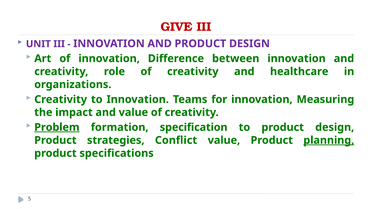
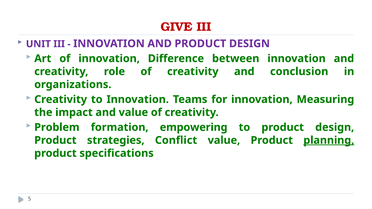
healthcare: healthcare -> conclusion (299, 72)
Problem underline: present -> none (57, 127)
specification: specification -> empowering (194, 127)
